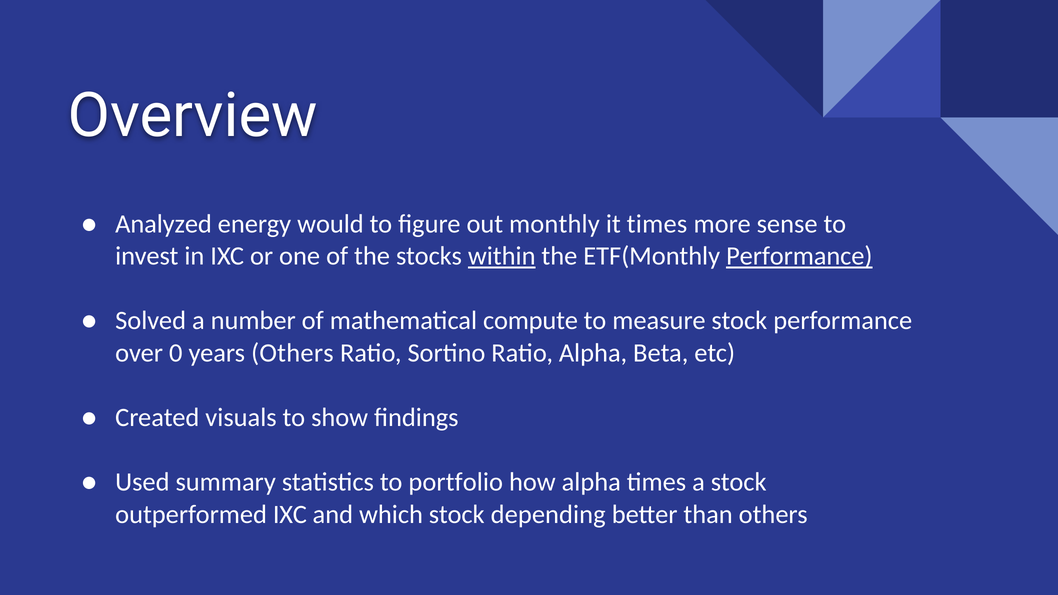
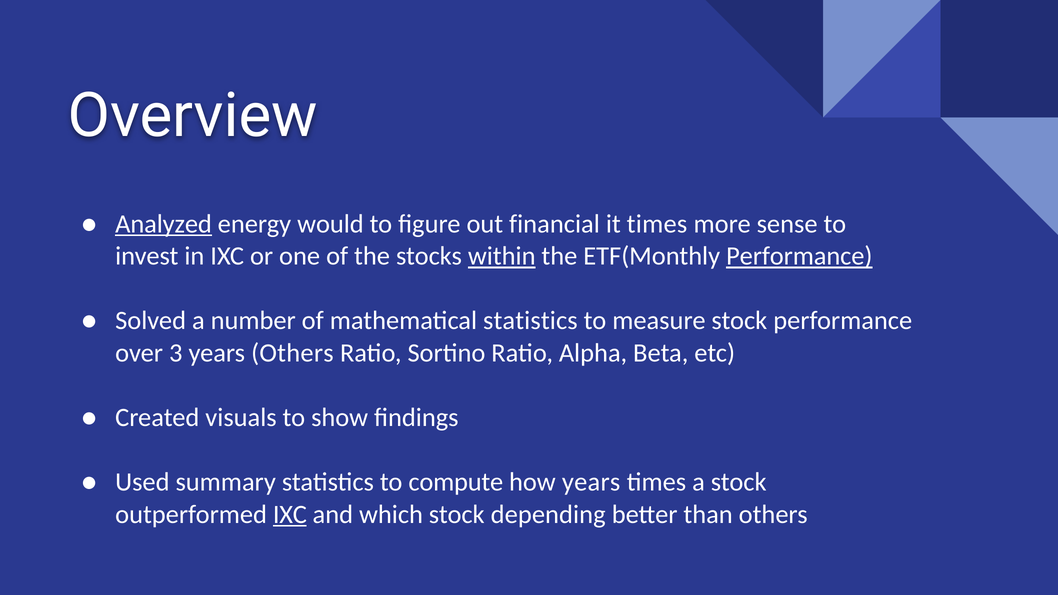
Analyzed underline: none -> present (164, 224)
monthly: monthly -> financial (554, 224)
mathematical compute: compute -> statistics (530, 321)
0: 0 -> 3 (176, 353)
portfolio: portfolio -> compute (456, 482)
how alpha: alpha -> years (591, 482)
IXC underline: none -> present (290, 514)
